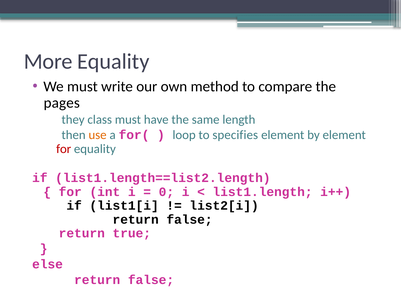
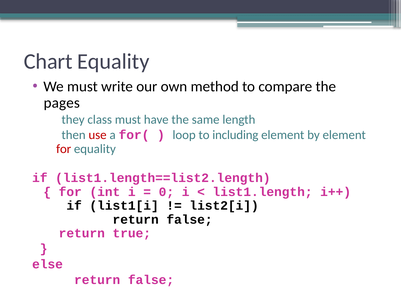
More: More -> Chart (48, 62)
use colour: orange -> red (98, 135)
specifies: specifies -> including (235, 135)
